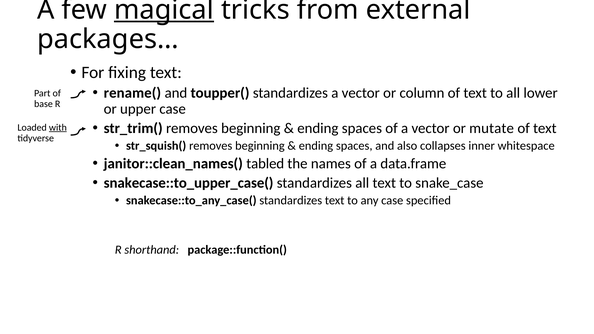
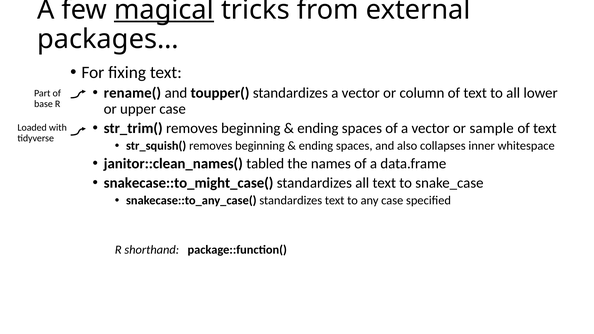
mutate: mutate -> sample (492, 128)
with underline: present -> none (58, 127)
snakecase::to_upper_case(: snakecase::to_upper_case( -> snakecase::to_might_case( (189, 183)
